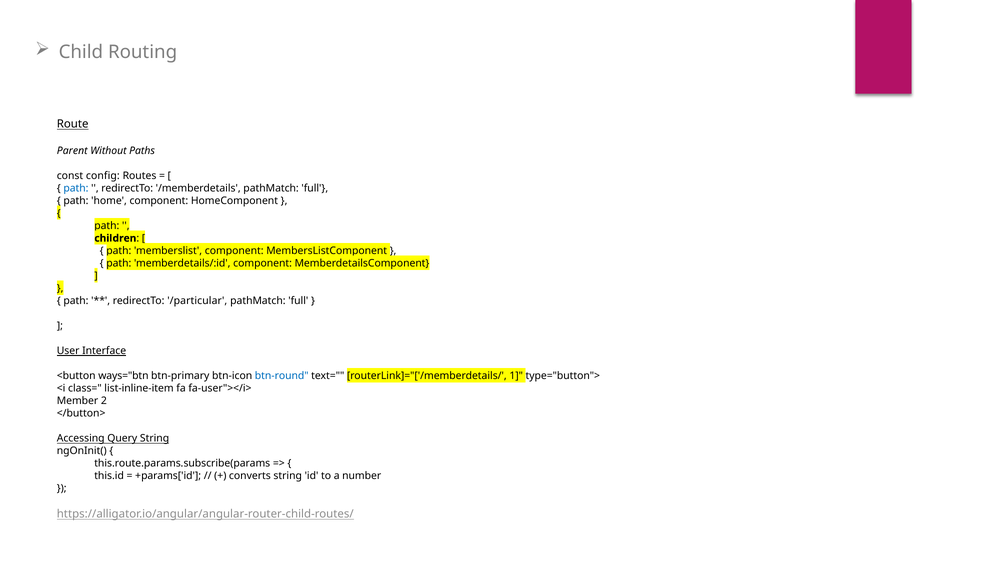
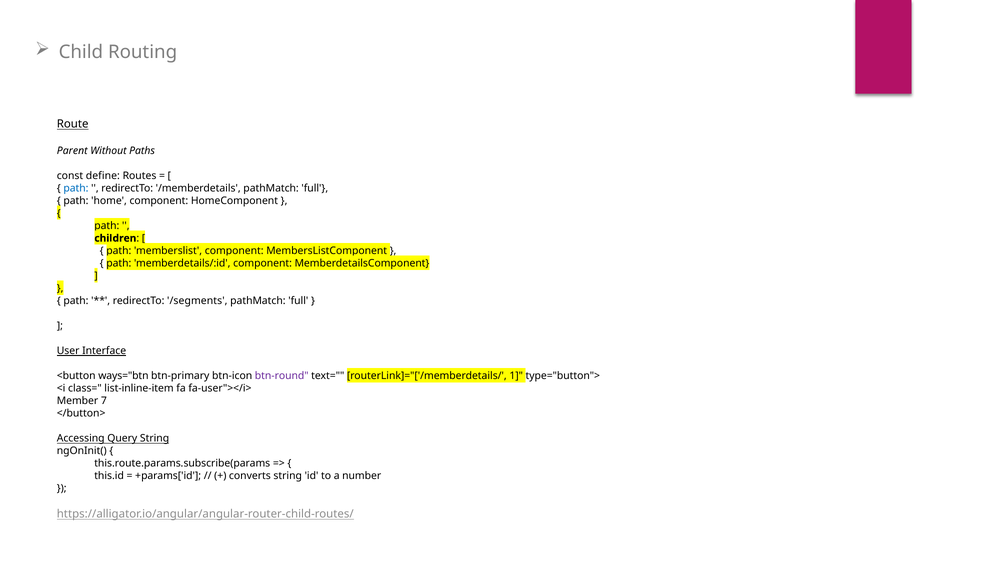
config: config -> define (103, 176)
/particular: /particular -> /segments (197, 301)
btn-round colour: blue -> purple (282, 376)
2: 2 -> 7 (104, 401)
